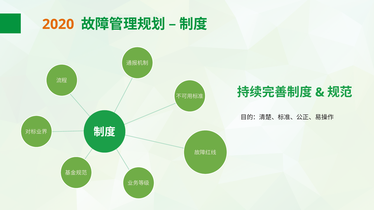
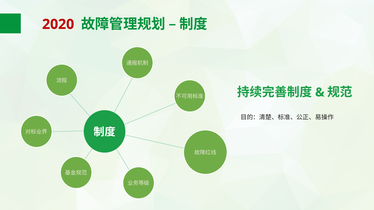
2020 colour: orange -> red (58, 24)
